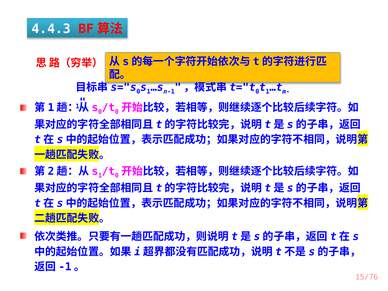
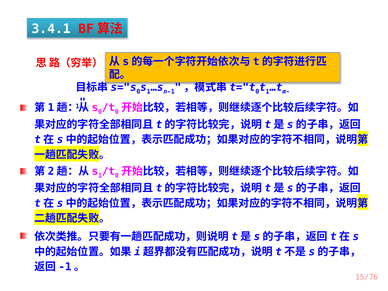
4.4.3: 4.4.3 -> 3.4.1 (51, 29)
